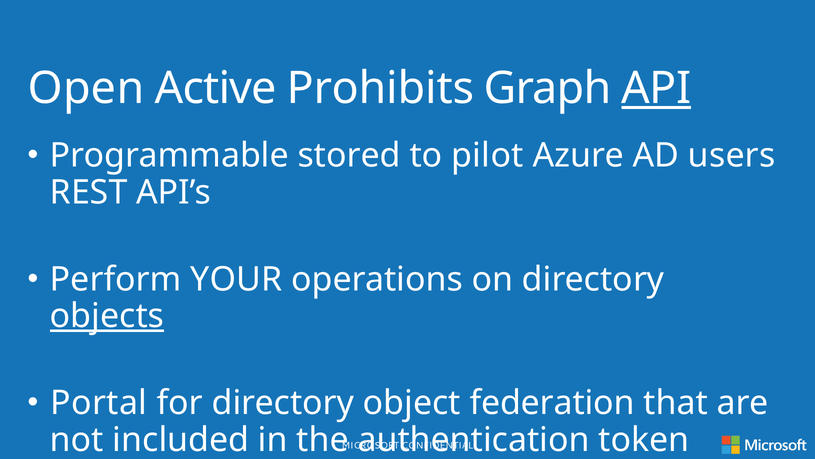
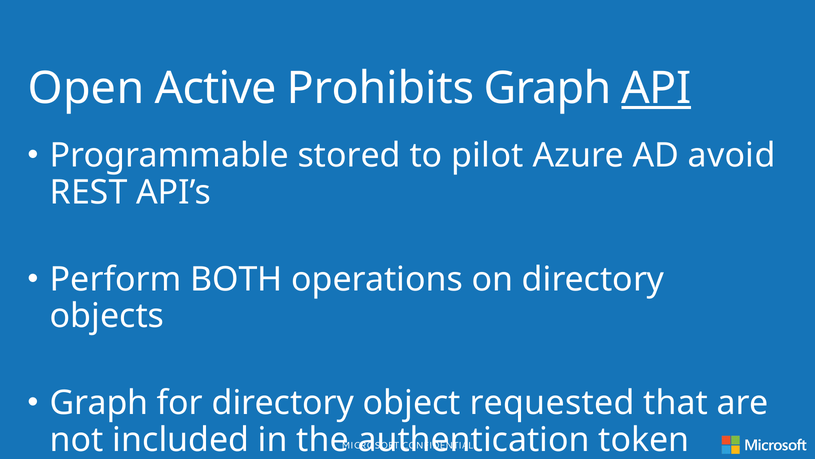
users: users -> avoid (732, 155)
YOUR: YOUR -> BOTH (236, 279)
objects underline: present -> none (107, 316)
Portal: Portal -> Graph (99, 403)
federation: federation -> requested (552, 403)
